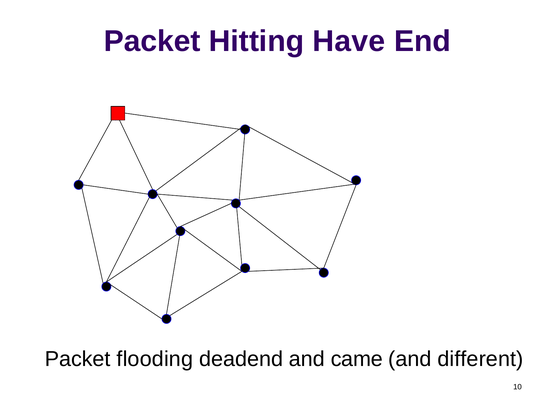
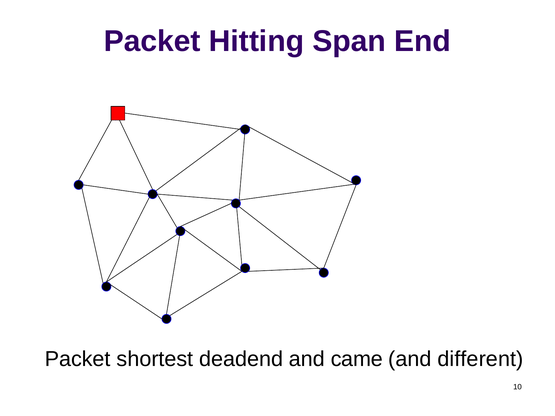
Have: Have -> Span (349, 41)
flooding: flooding -> shortest (155, 359)
